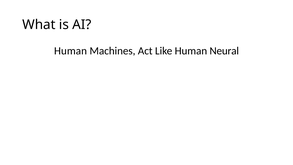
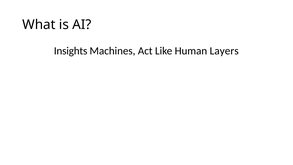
Human: Human -> Insights (71, 51)
Neural: Neural -> Layers (224, 51)
